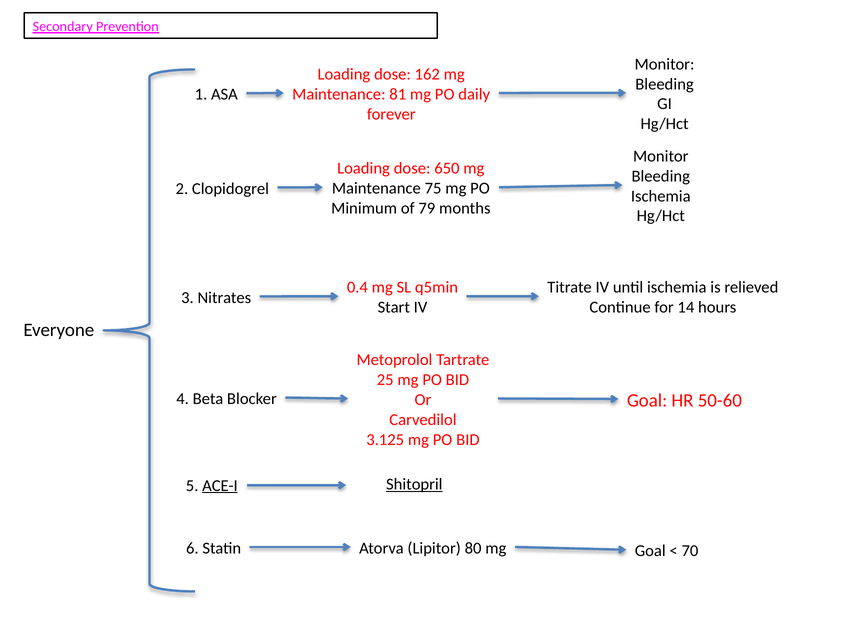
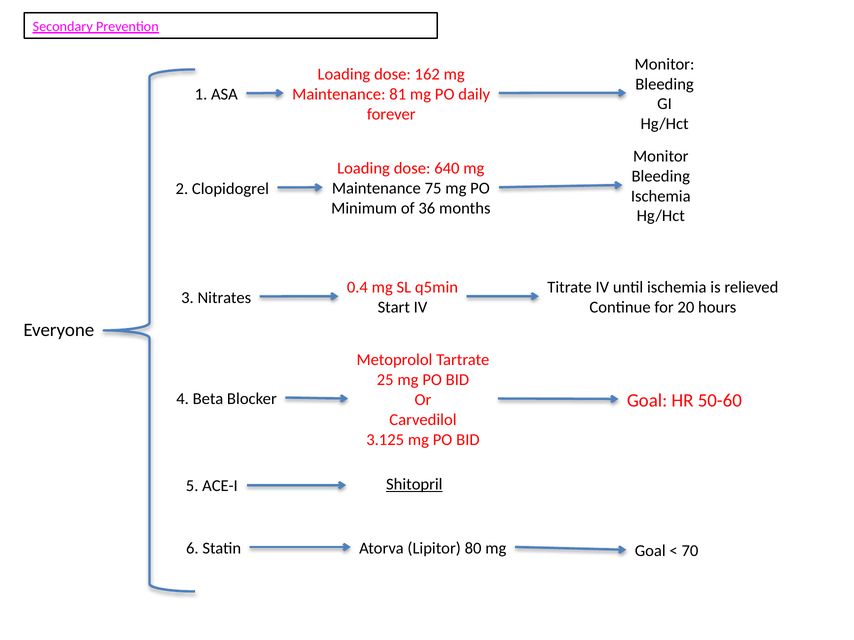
650: 650 -> 640 (447, 169)
79: 79 -> 36 (427, 209)
14: 14 -> 20 (686, 308)
ACE-I underline: present -> none (220, 486)
